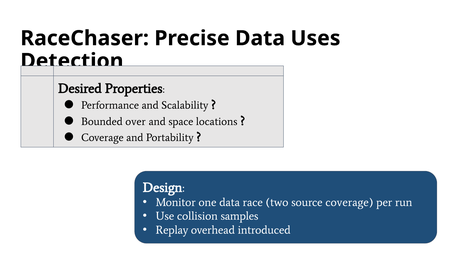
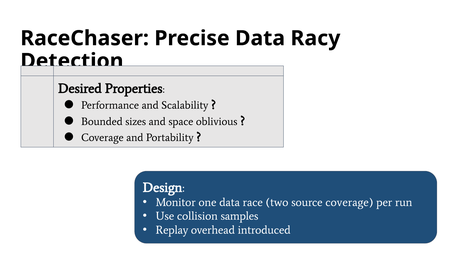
Uses: Uses -> Racy (315, 38)
over: over -> sizes (136, 122)
locations: locations -> oblivious (217, 122)
